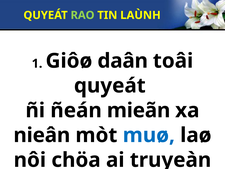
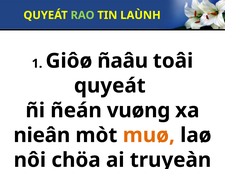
daân: daân -> ñaâu (123, 61)
mieãn: mieãn -> vuøng (139, 110)
muø colour: blue -> orange (149, 135)
